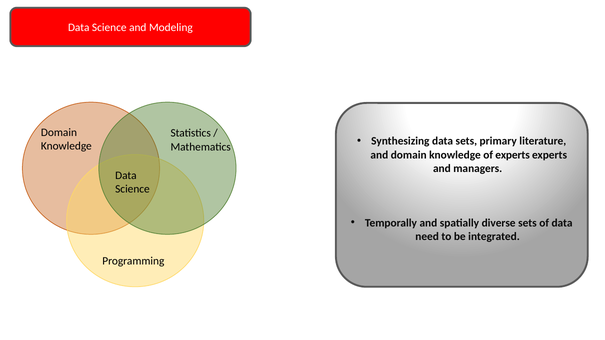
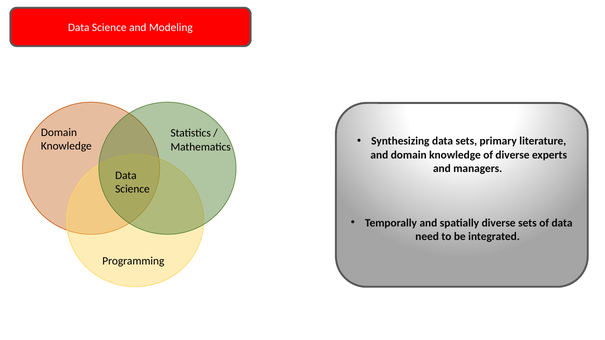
of experts: experts -> diverse (513, 155)
